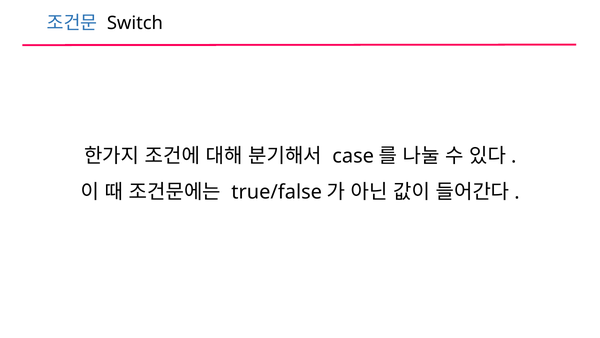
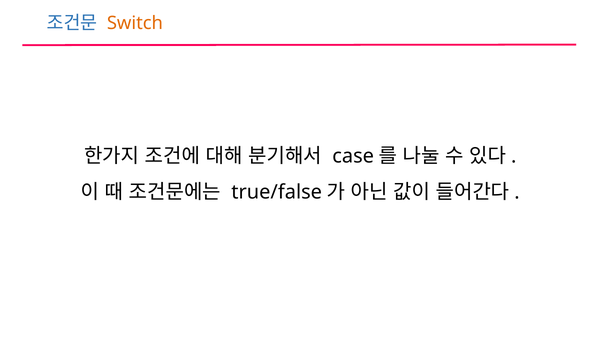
Switch colour: black -> orange (135, 23)
